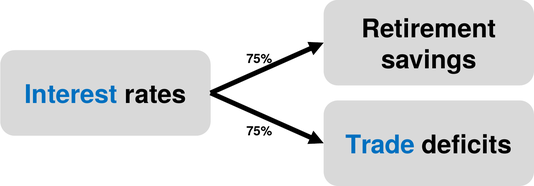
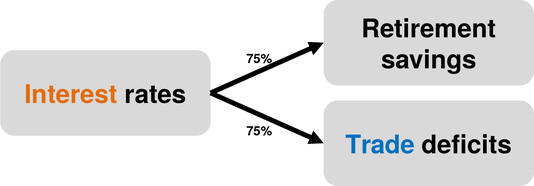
Interest colour: blue -> orange (71, 95)
